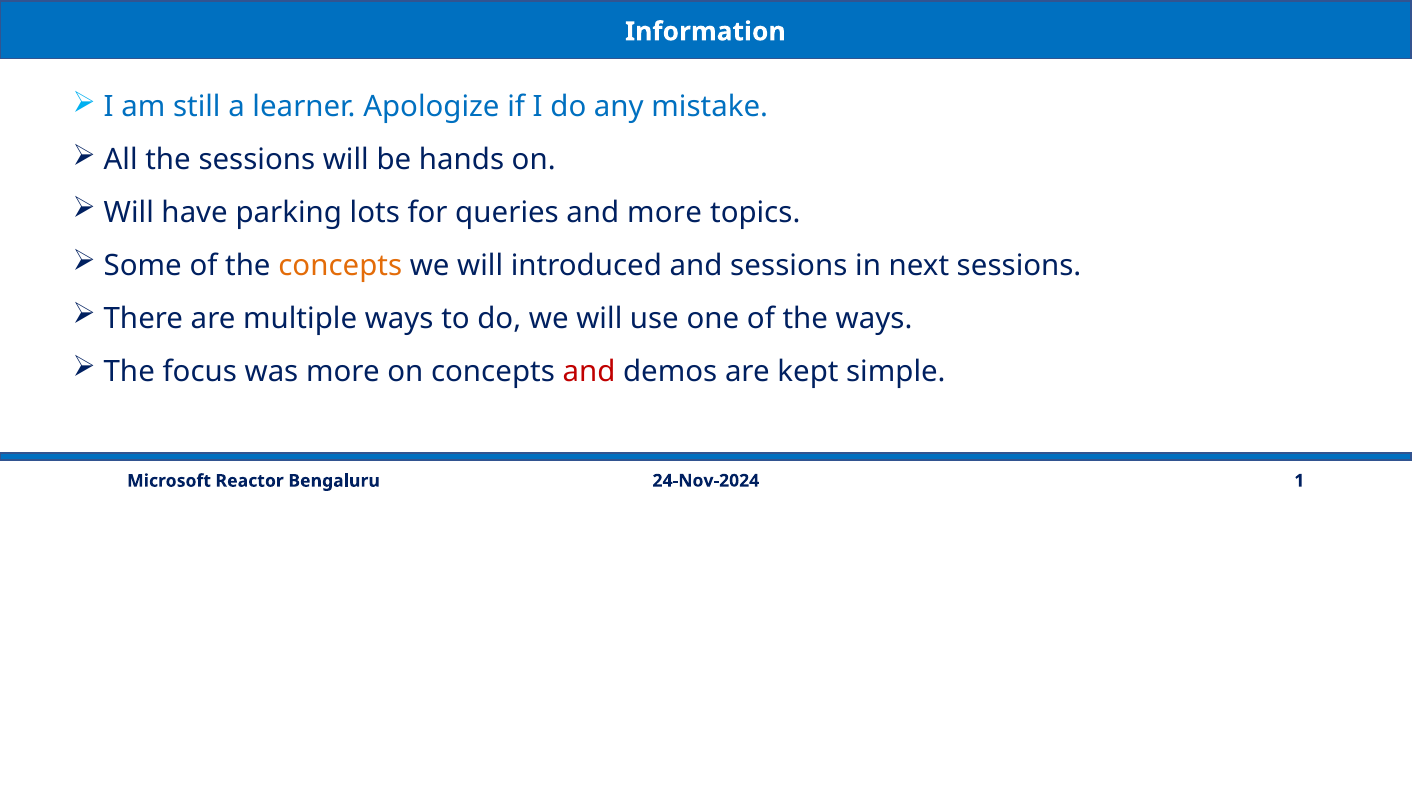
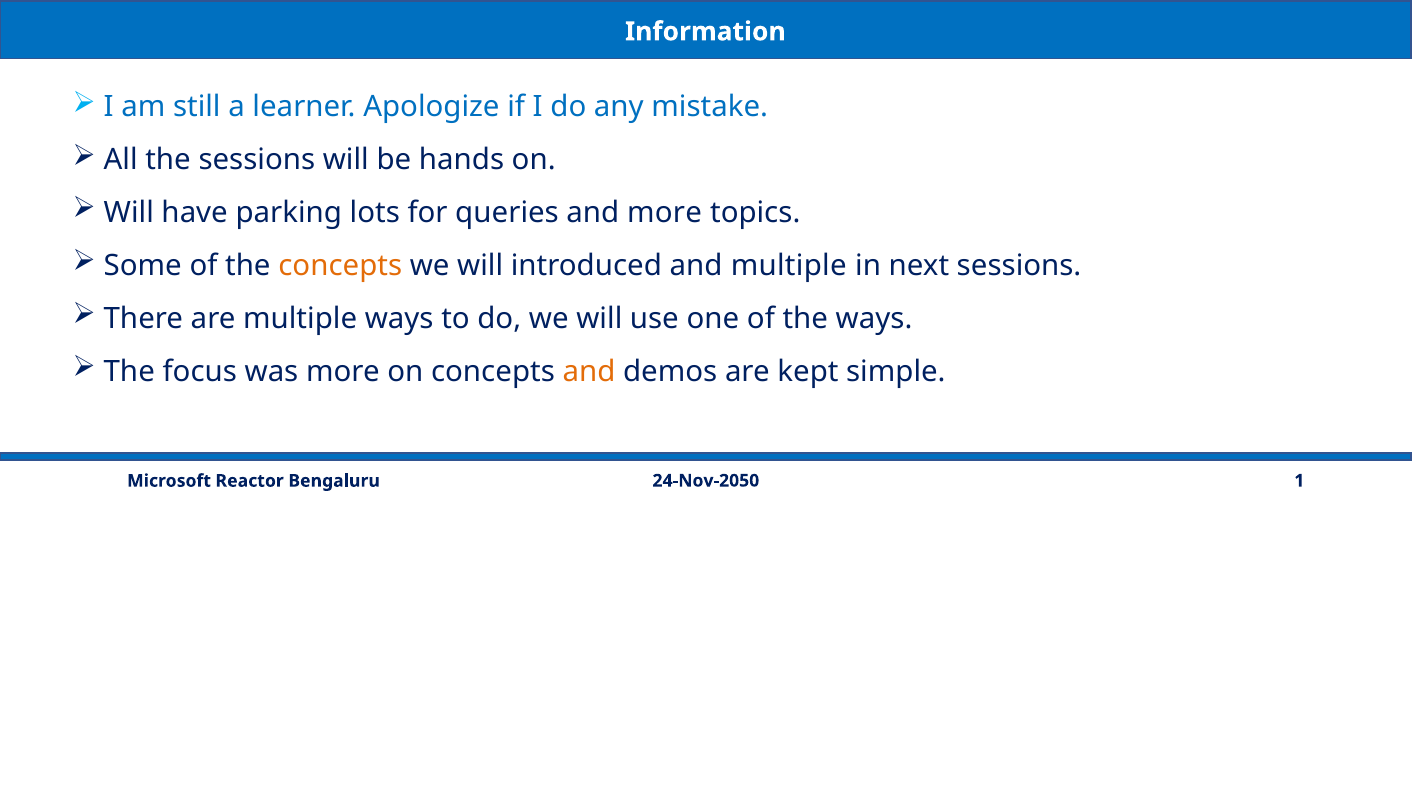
and sessions: sessions -> multiple (789, 266)
and colour: red -> orange (589, 372)
24-Nov-2024: 24-Nov-2024 -> 24-Nov-2050 (706, 481)
